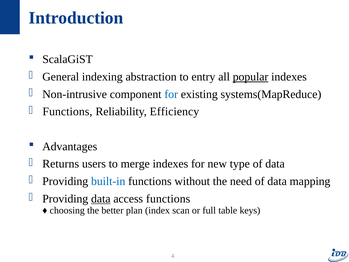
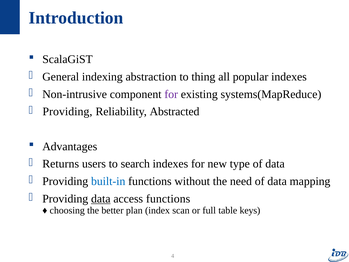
entry: entry -> thing (203, 77)
popular underline: present -> none (251, 77)
for colour: blue -> purple (171, 94)
Functions: Functions -> Providing (67, 112)
Efficiency: Efficiency -> Abstracted (175, 112)
merge: merge -> search (135, 164)
